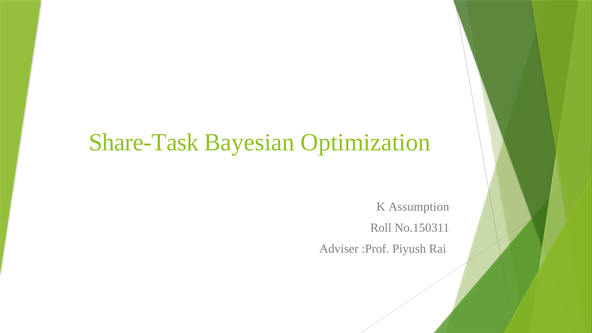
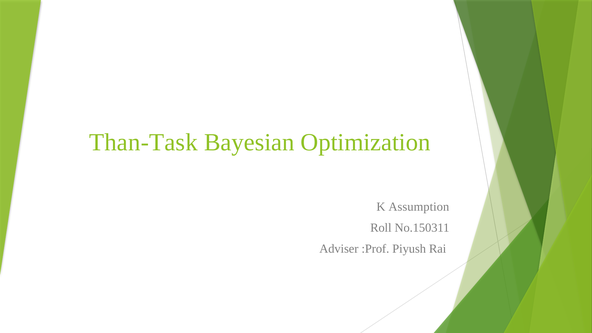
Share-Task: Share-Task -> Than-Task (143, 142)
